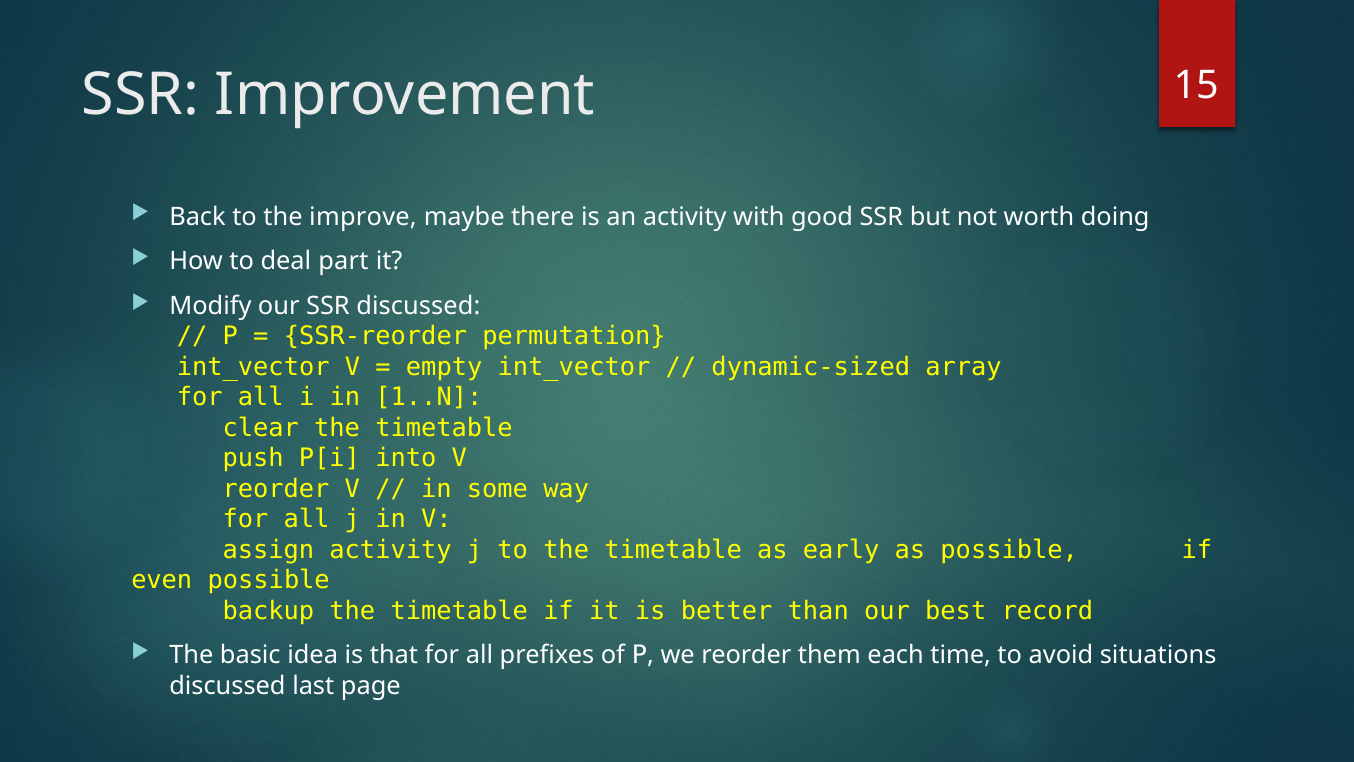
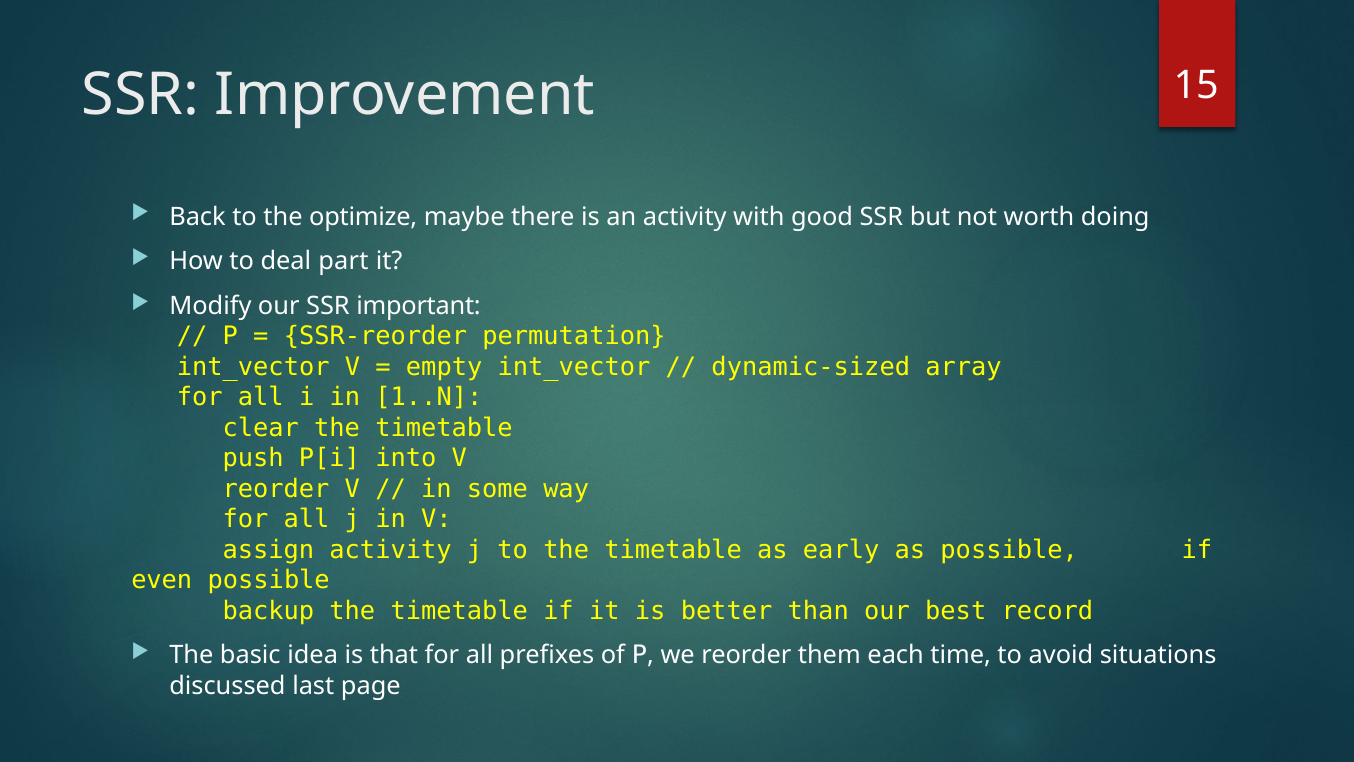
improve: improve -> optimize (363, 217)
SSR discussed: discussed -> important (419, 306)
